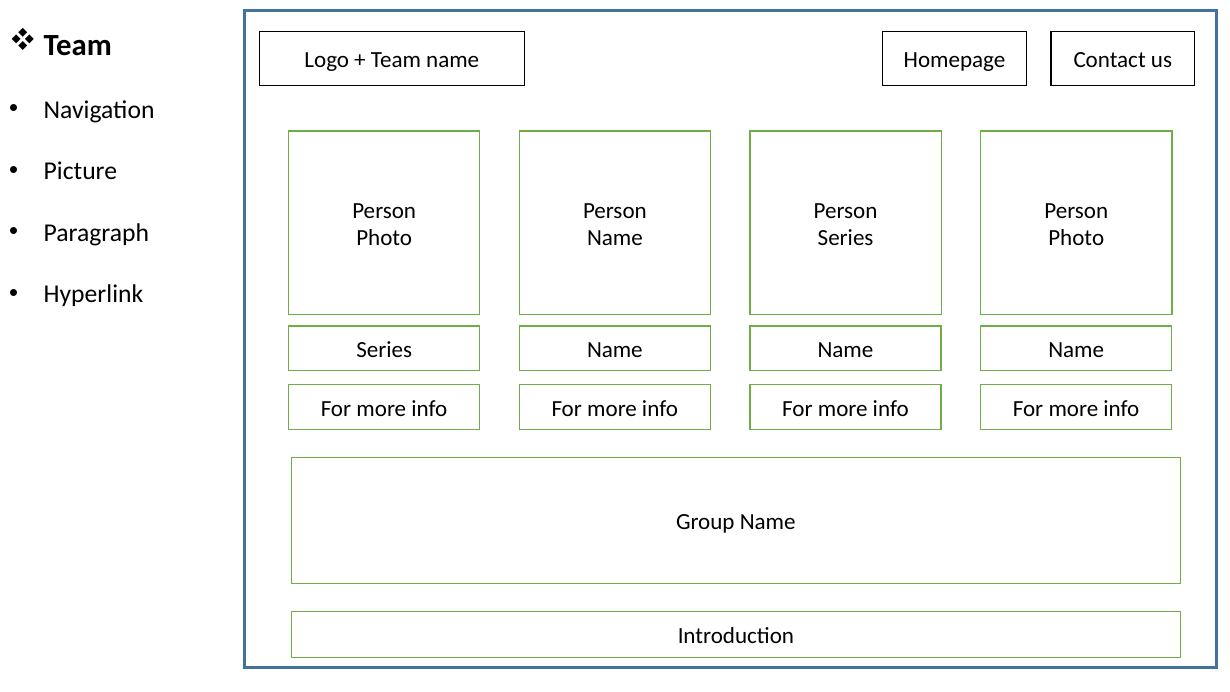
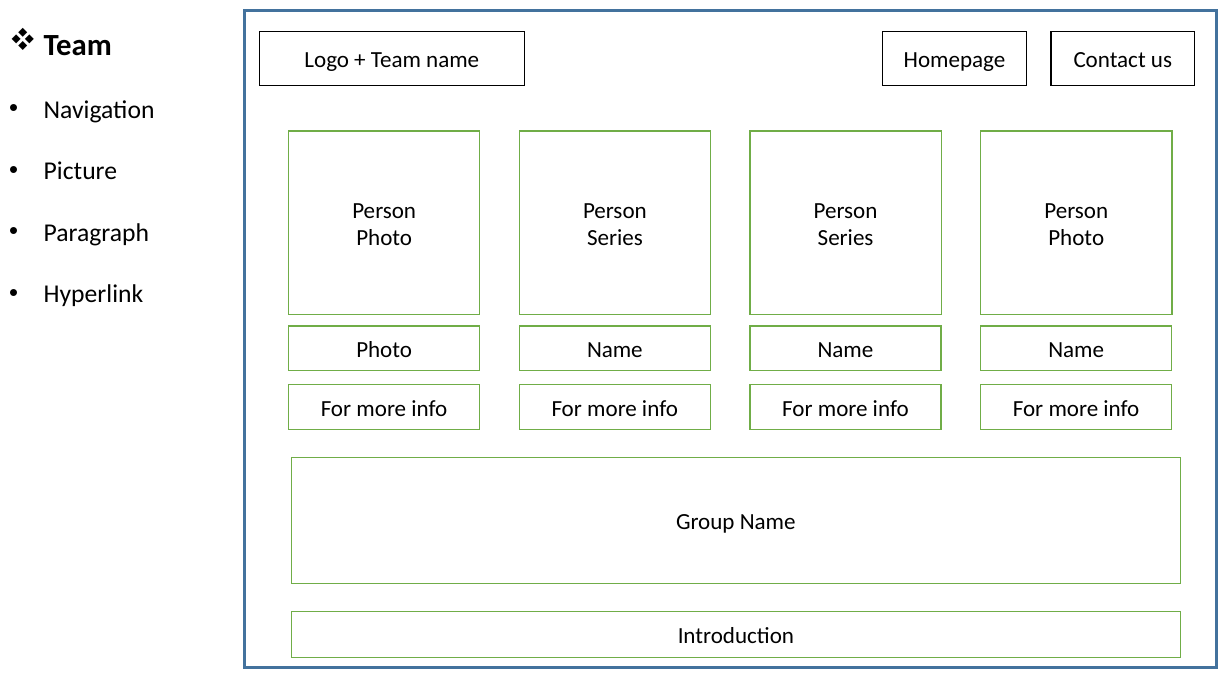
Name: Name -> Series (615, 238)
Series: Series -> Photo (384, 350)
